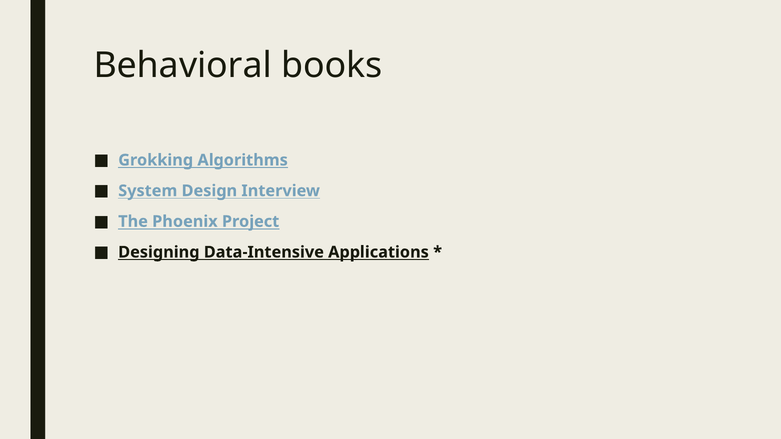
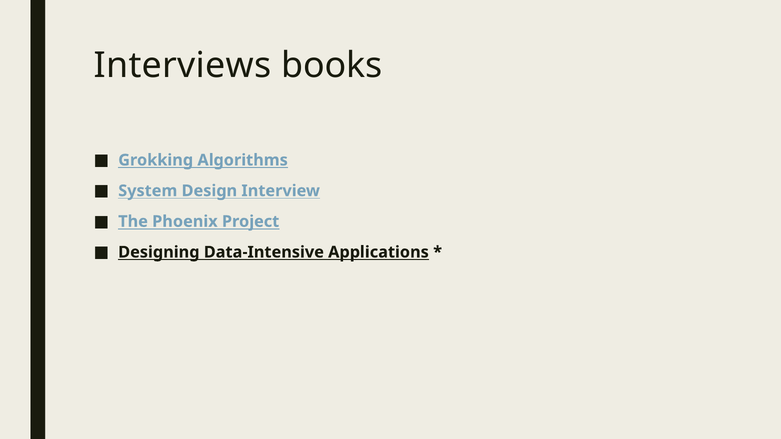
Behavioral: Behavioral -> Interviews (183, 66)
